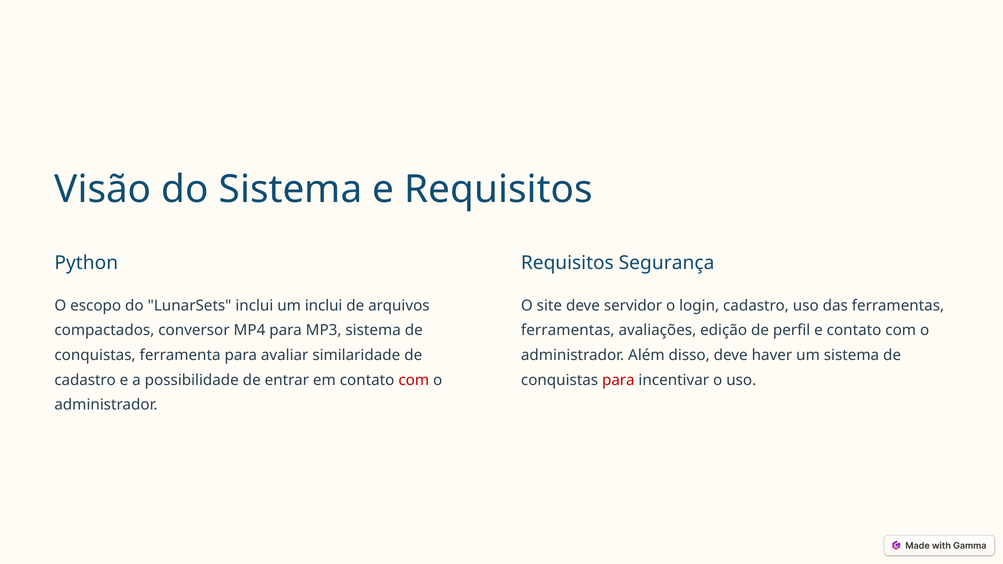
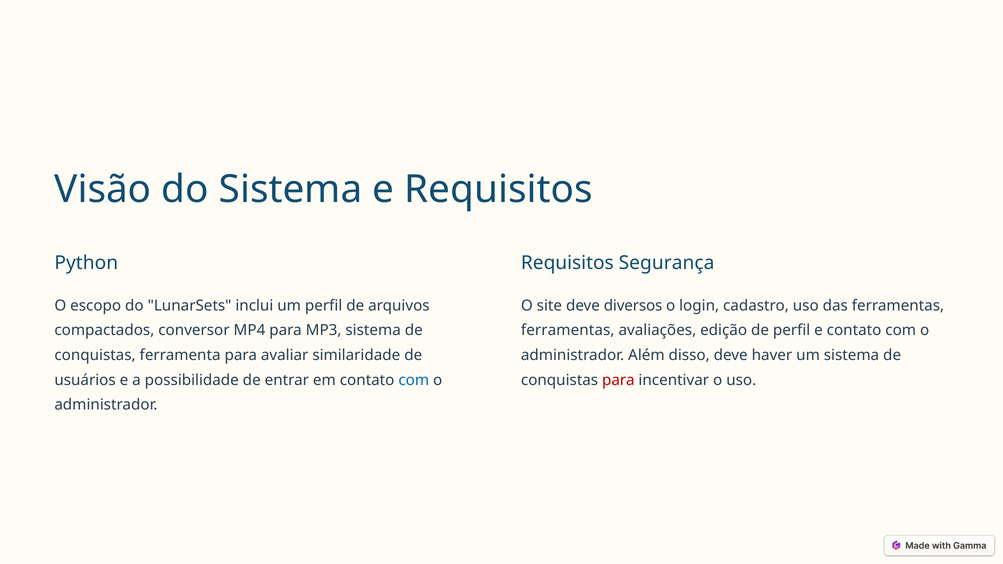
um inclui: inclui -> perfil (324, 306)
servidor: servidor -> diversos (633, 306)
cadastro: cadastro -> usuários (85, 380)
com colour: red -> blue (414, 380)
